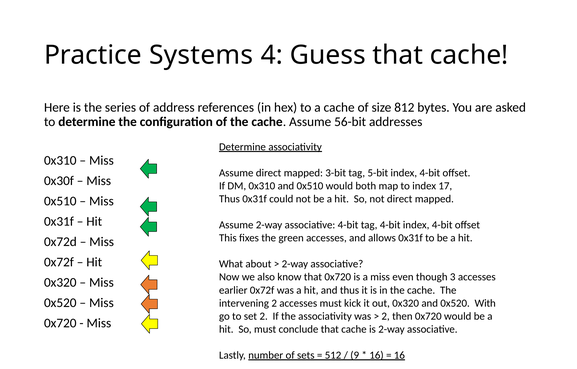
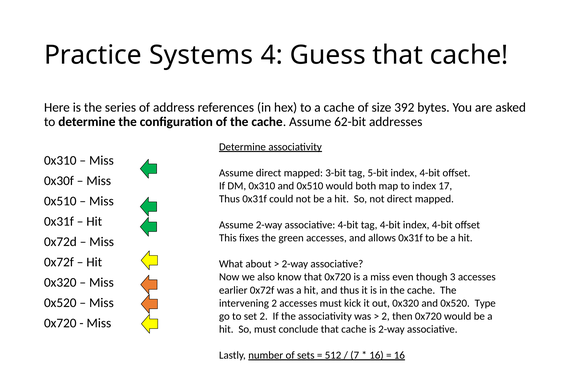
812: 812 -> 392 (404, 107)
56-bit: 56-bit -> 62-bit (350, 122)
With: With -> Type (485, 303)
9: 9 -> 7 (355, 355)
